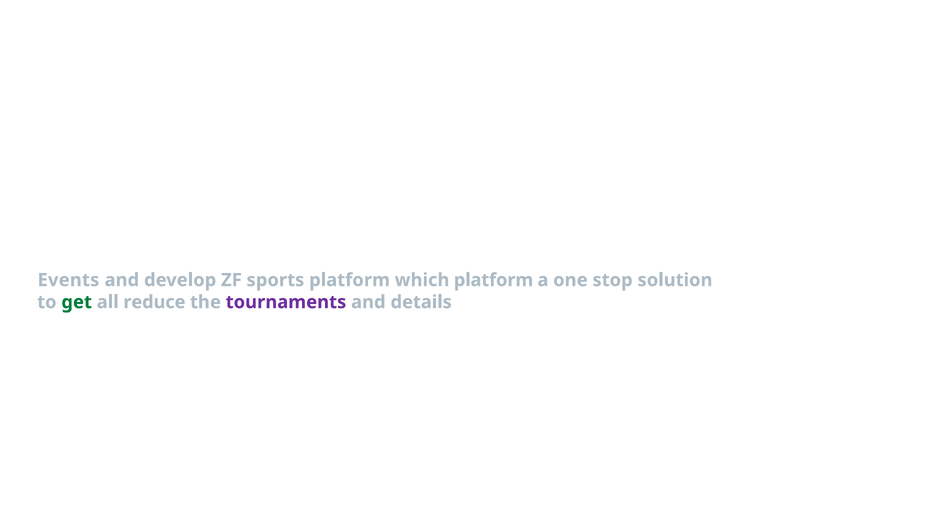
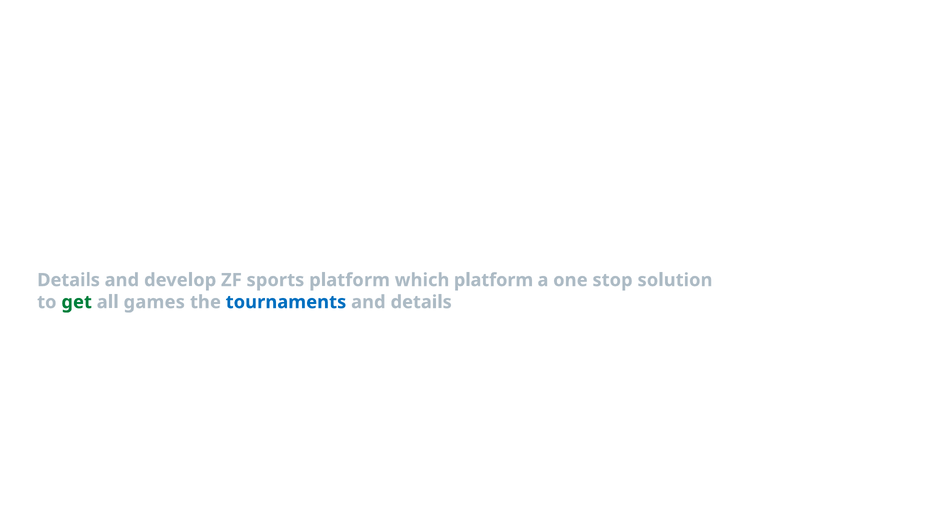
Events: Events -> Details (69, 280)
reduce: reduce -> games (154, 302)
tournaments colour: purple -> blue (286, 302)
